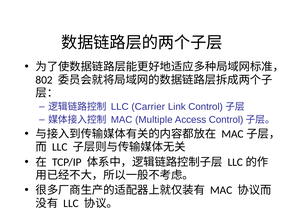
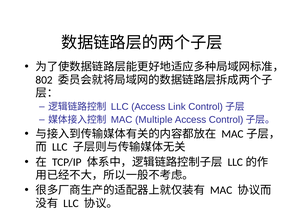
LLC Carrier: Carrier -> Access (148, 107)
